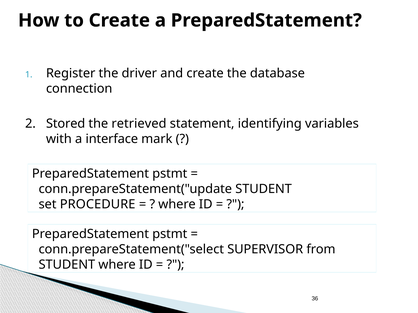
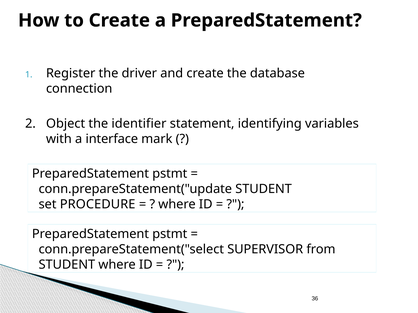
Stored: Stored -> Object (66, 124)
retrieved: retrieved -> identifier (139, 124)
